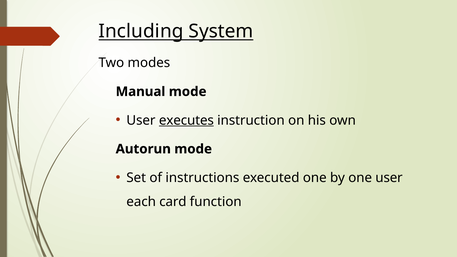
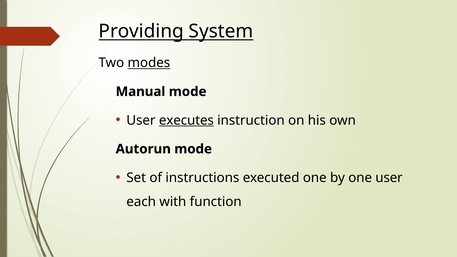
Including: Including -> Providing (141, 31)
modes underline: none -> present (149, 63)
card: card -> with (173, 202)
